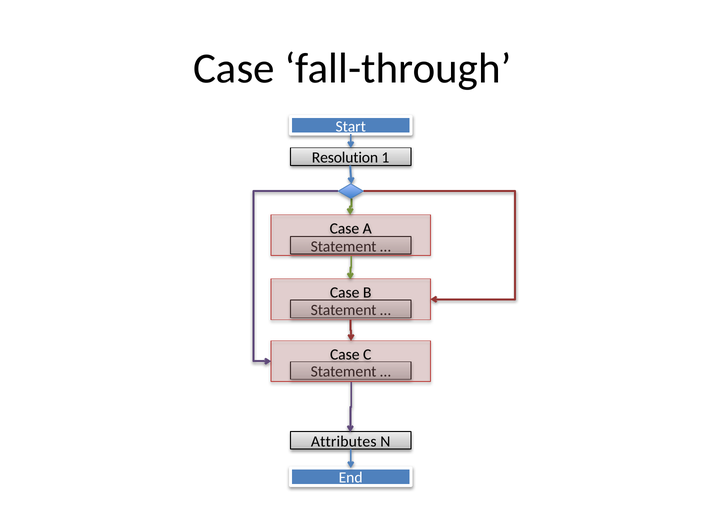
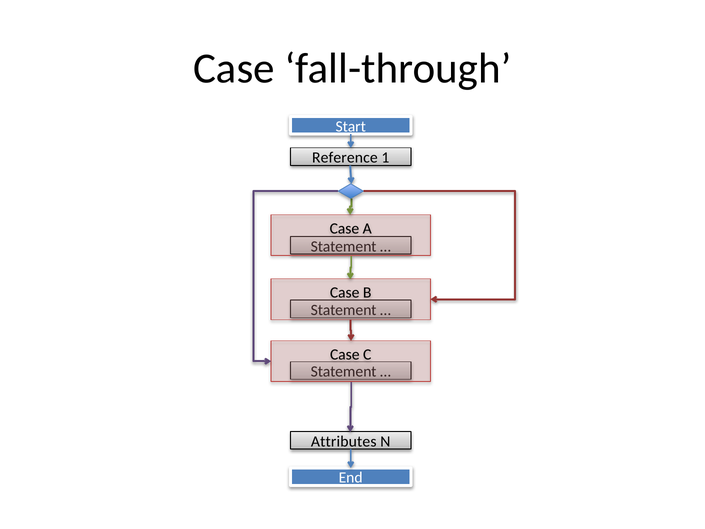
Resolution: Resolution -> Reference (345, 158)
